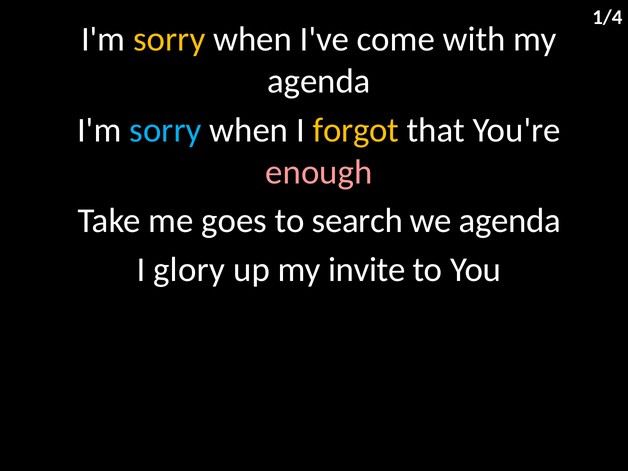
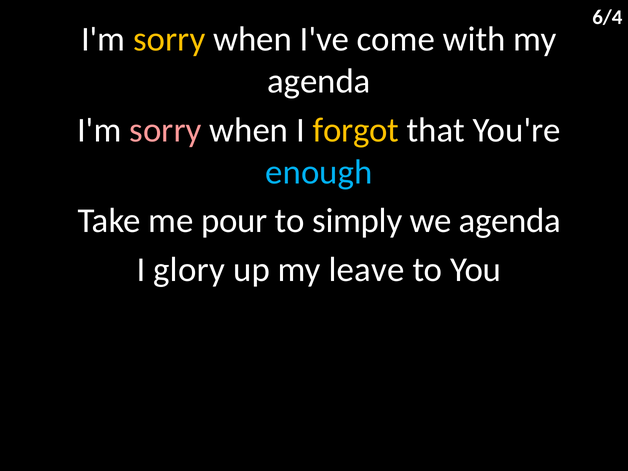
1/4: 1/4 -> 6/4 (607, 17)
sorry colour: light blue -> pink (165, 130)
enough colour: pink -> light blue (319, 172)
goes: goes -> pour (234, 221)
search: search -> simply (357, 221)
invite: invite -> leave (366, 270)
